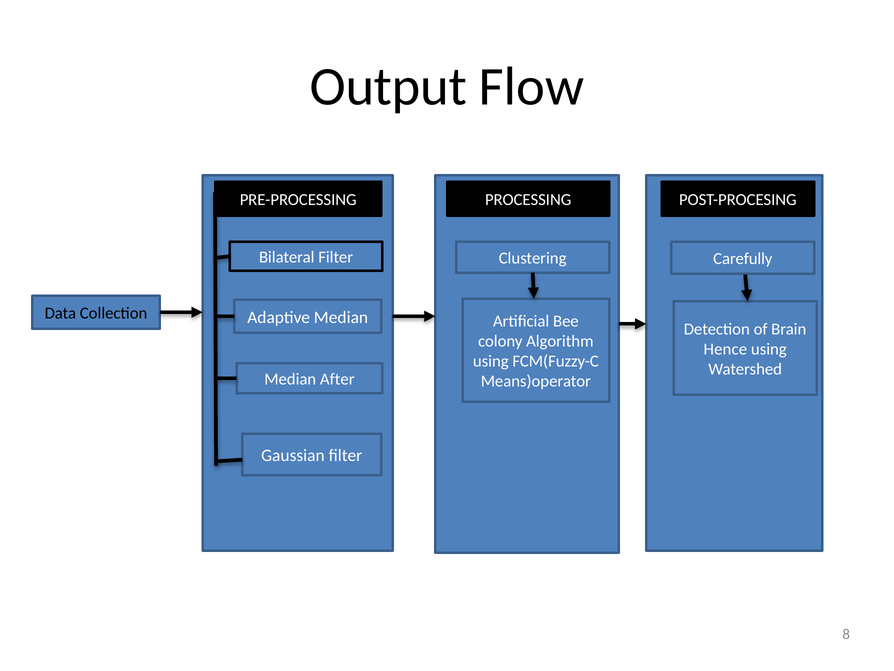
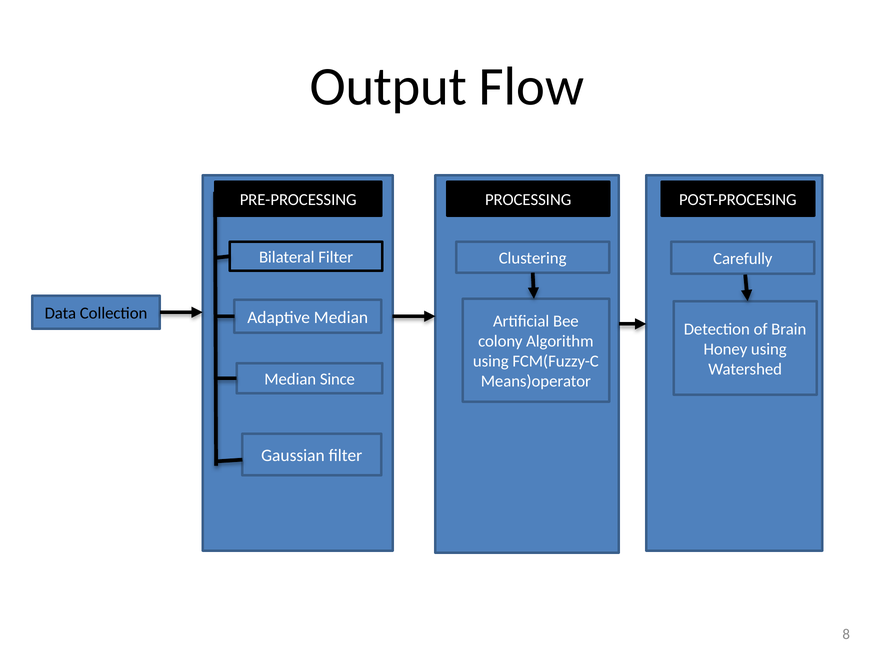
Hence: Hence -> Honey (725, 349)
After: After -> Since (337, 379)
